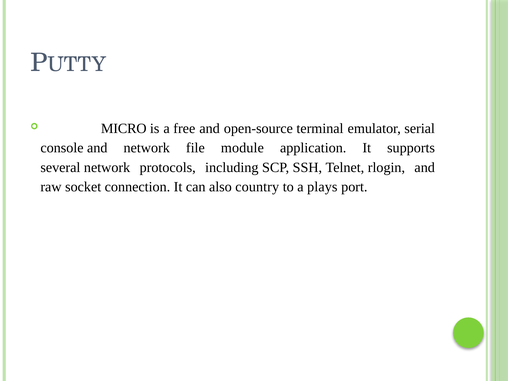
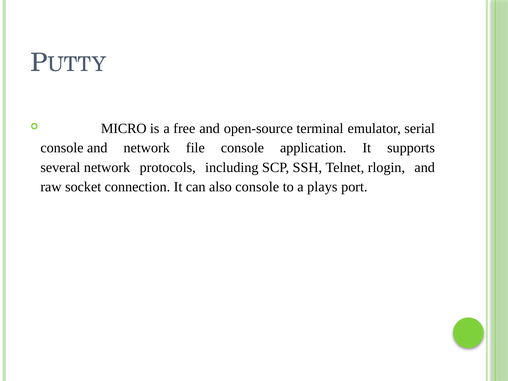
file module: module -> console (242, 148)
also country: country -> console (257, 187)
